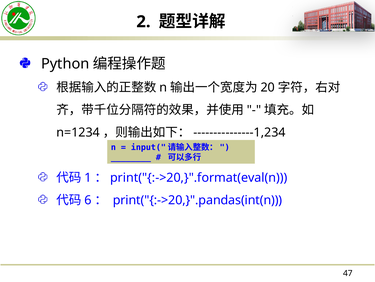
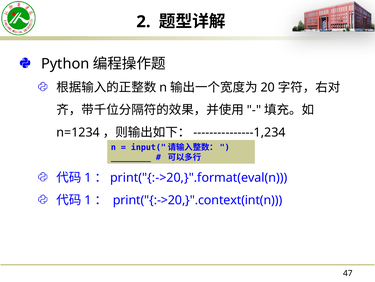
6: 6 -> 1 (88, 200)
print("{:->20,}".pandas(int(n: print("{:->20,}".pandas(int(n -> print("{:->20,}".context(int(n (198, 200)
